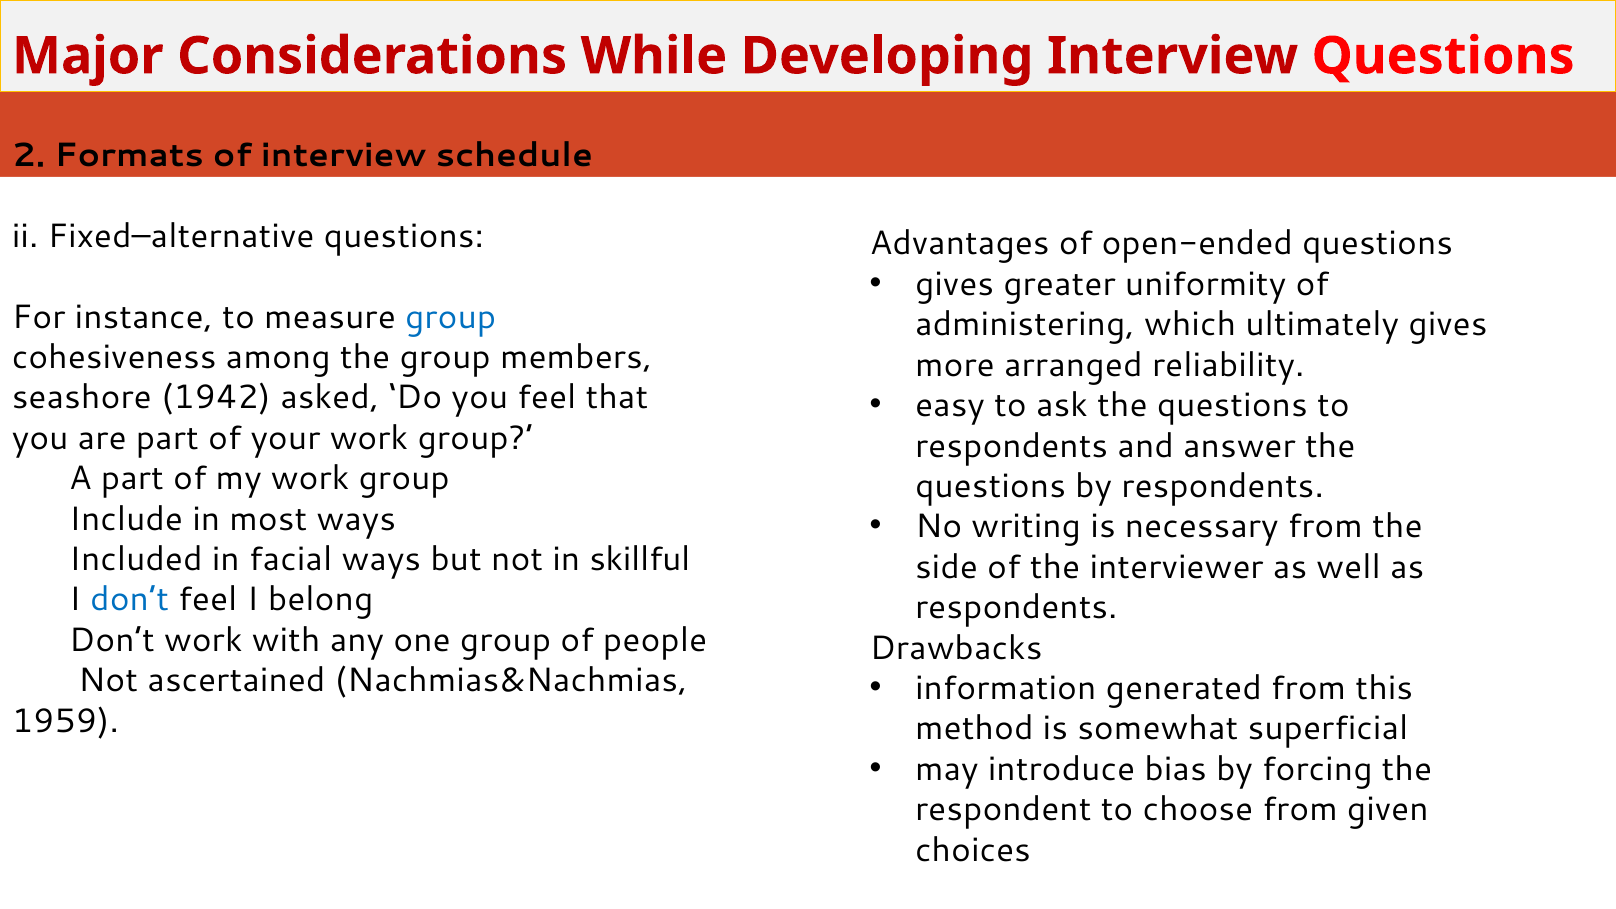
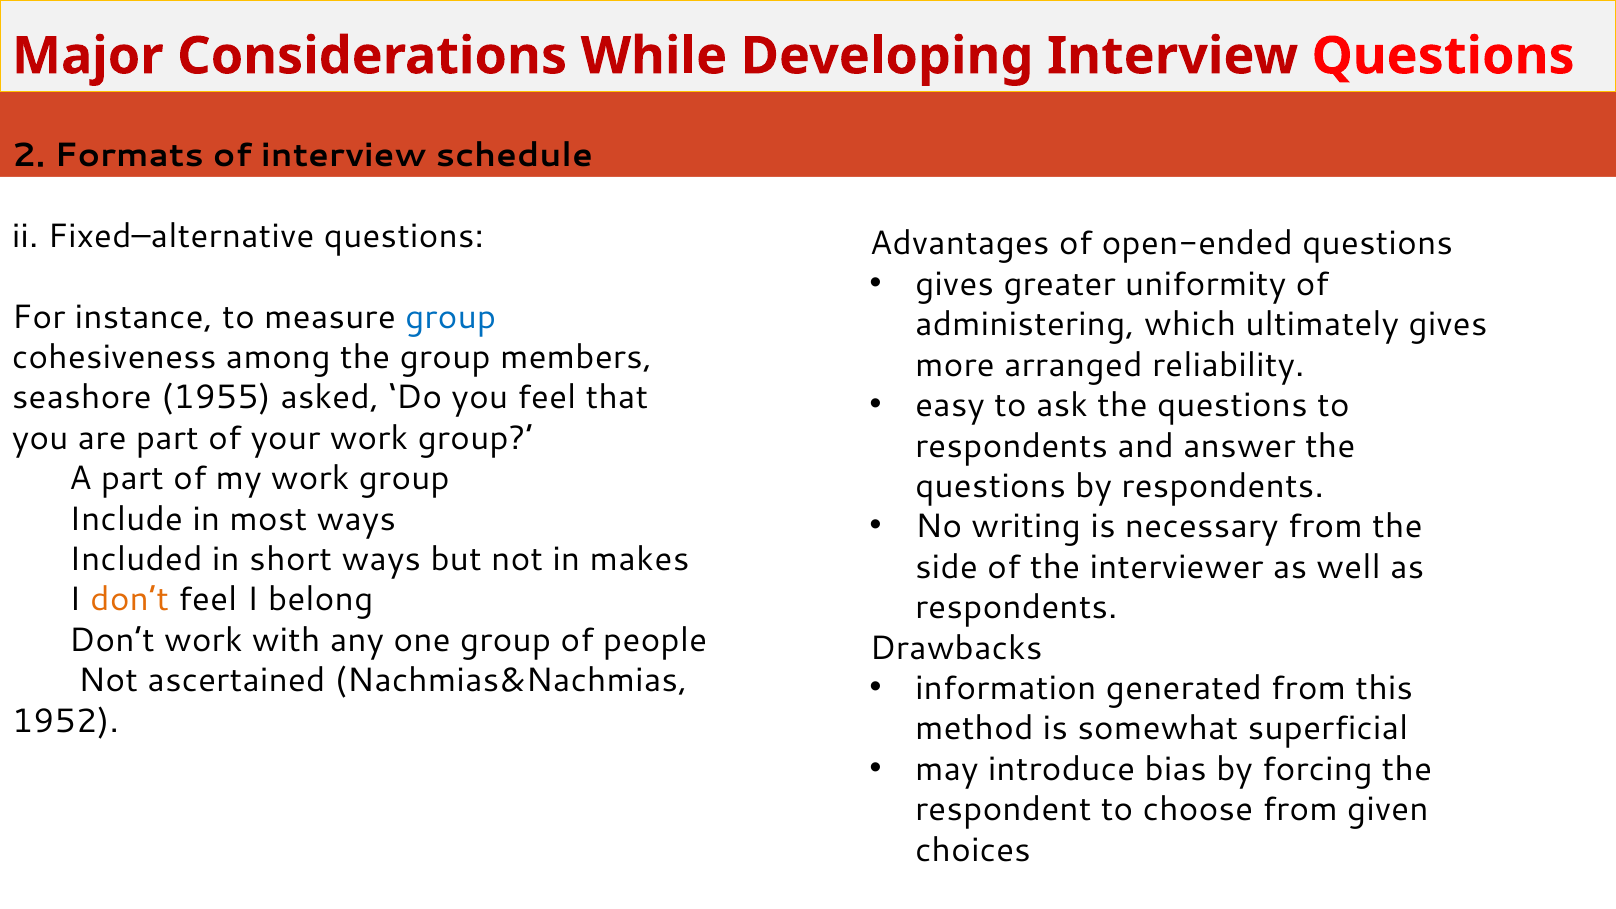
1942: 1942 -> 1955 (216, 398)
facial: facial -> short (291, 559)
skillful: skillful -> makes (640, 559)
don’t colour: blue -> orange (130, 600)
1959: 1959 -> 1952 (65, 721)
